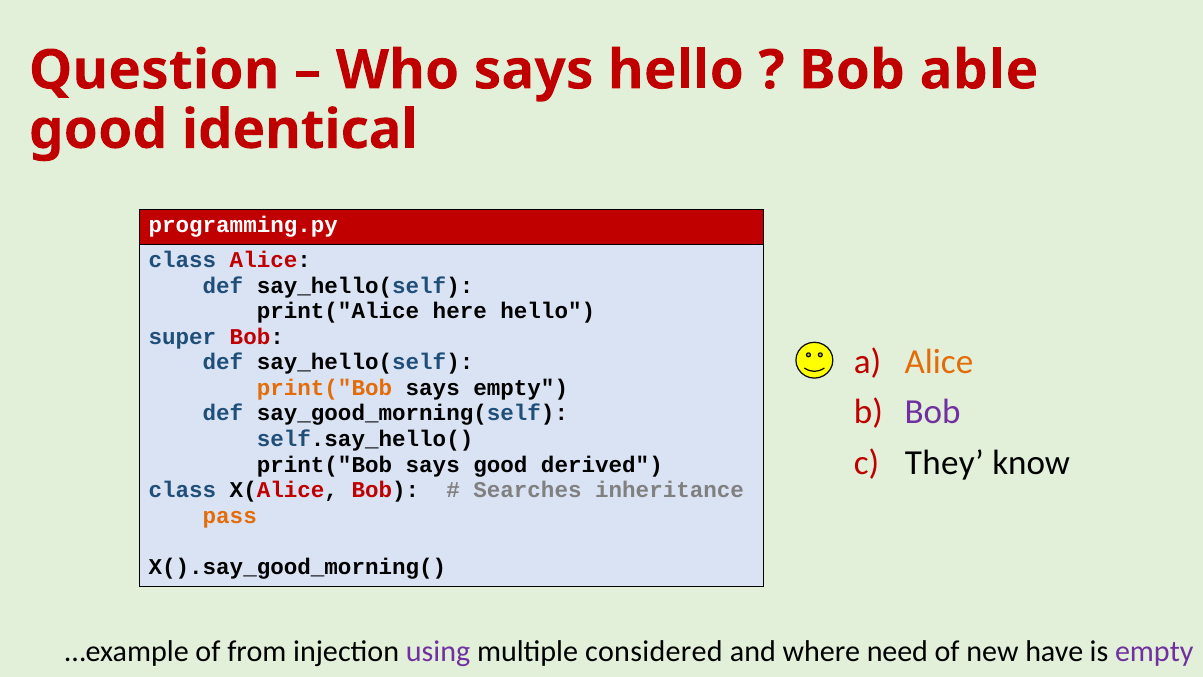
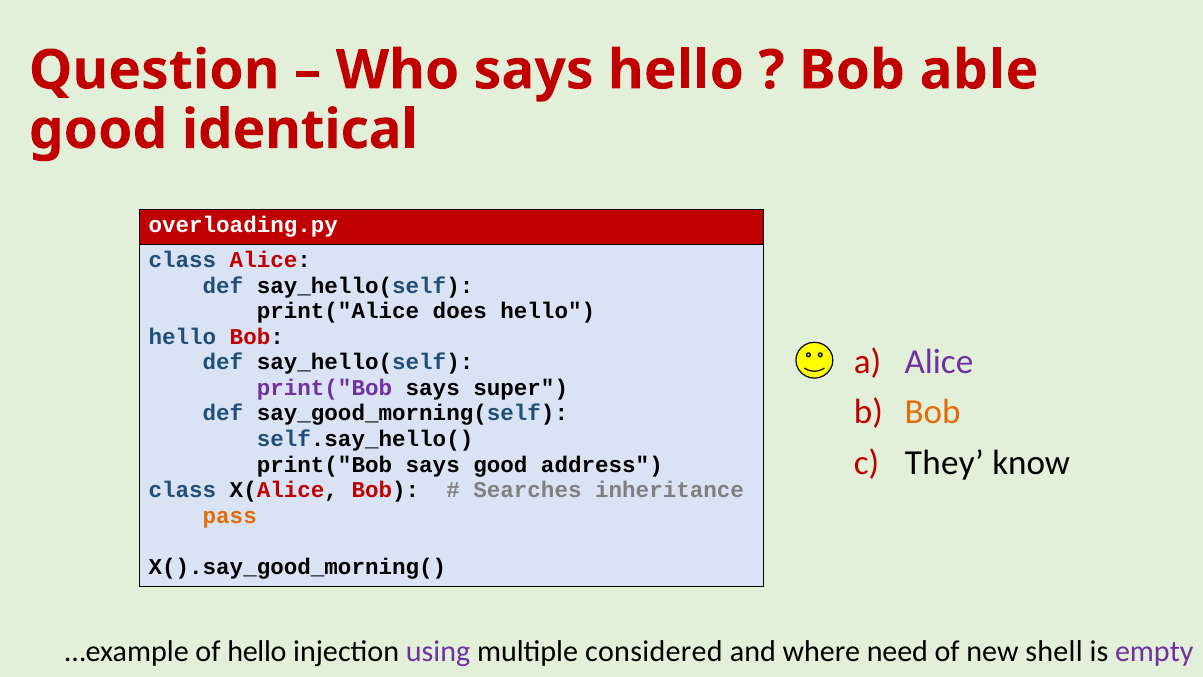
programming.py: programming.py -> overloading.py (243, 225)
here: here -> does (460, 311)
super: super -> hello (182, 337)
Alice colour: orange -> purple (939, 362)
print("Bob colour: orange -> purple (324, 388)
says empty: empty -> super (521, 388)
Bob colour: purple -> orange (933, 412)
derived: derived -> address (602, 464)
of from: from -> hello (257, 652)
have: have -> shell (1054, 652)
